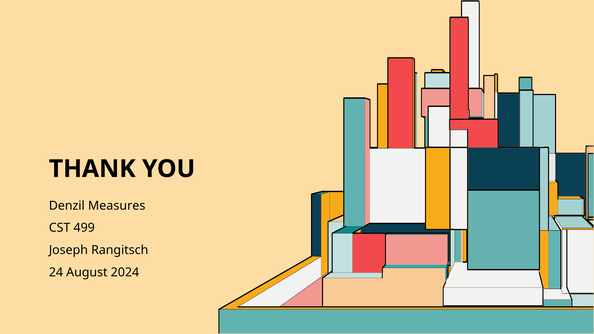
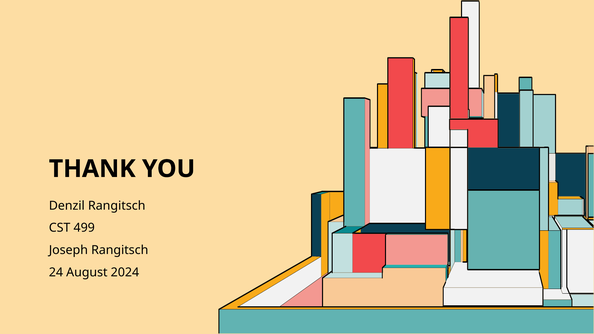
Denzil Measures: Measures -> Rangitsch (117, 206)
